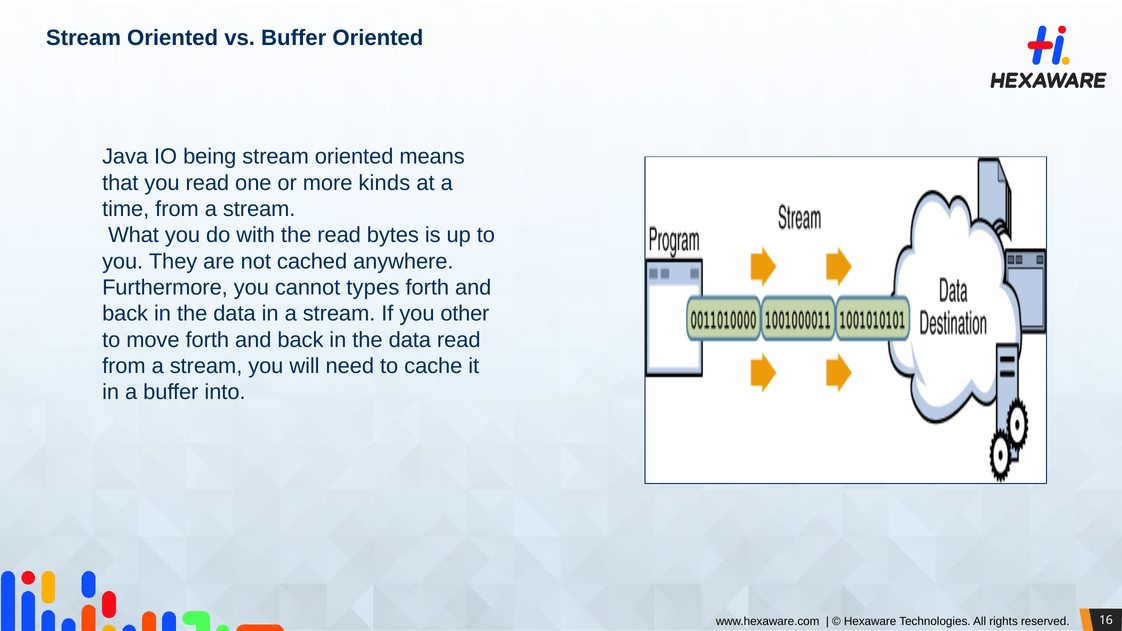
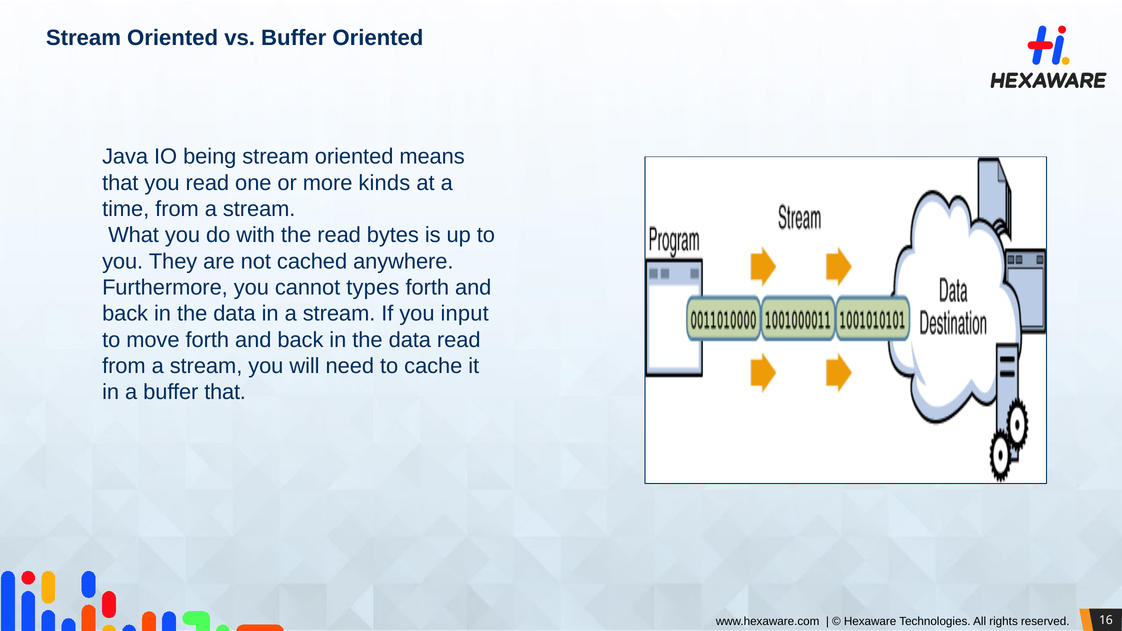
other: other -> input (465, 314)
buffer into: into -> that (225, 392)
